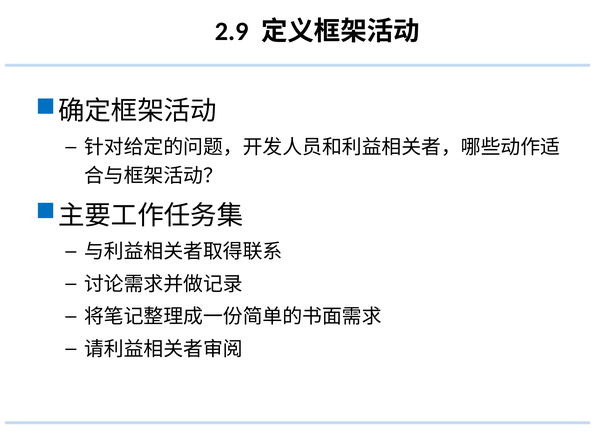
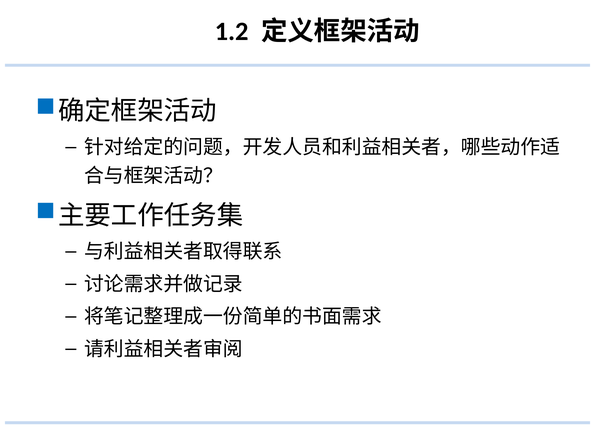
2.9: 2.9 -> 1.2 (232, 32)
